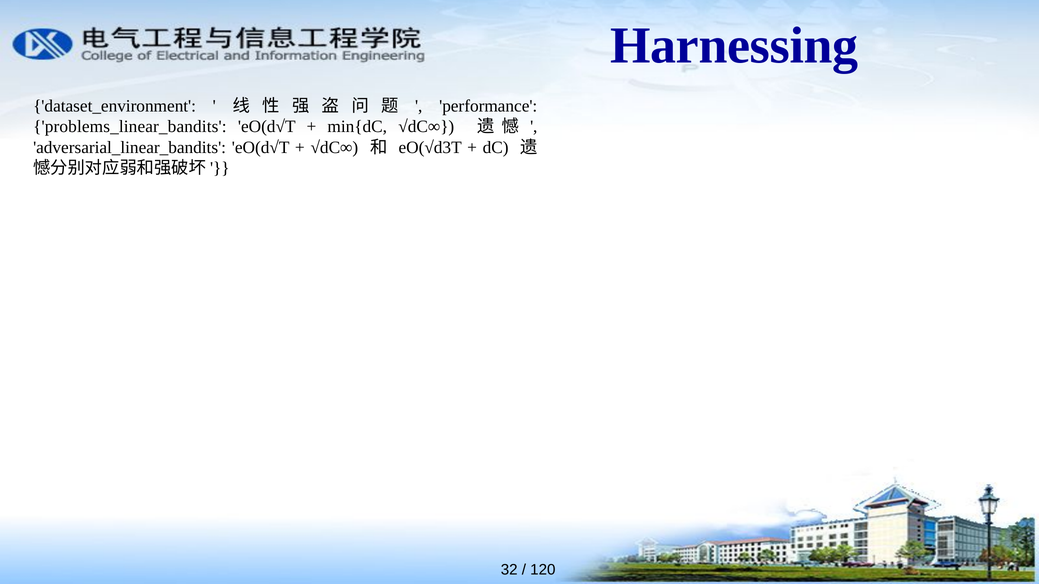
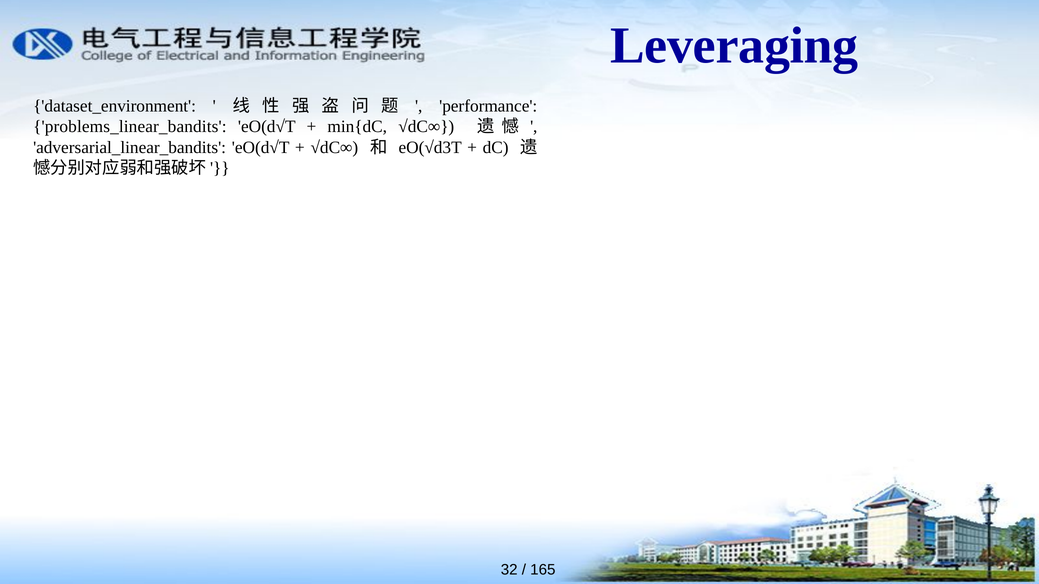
Harnessing: Harnessing -> Leveraging (734, 46)
120: 120 -> 165 (543, 570)
